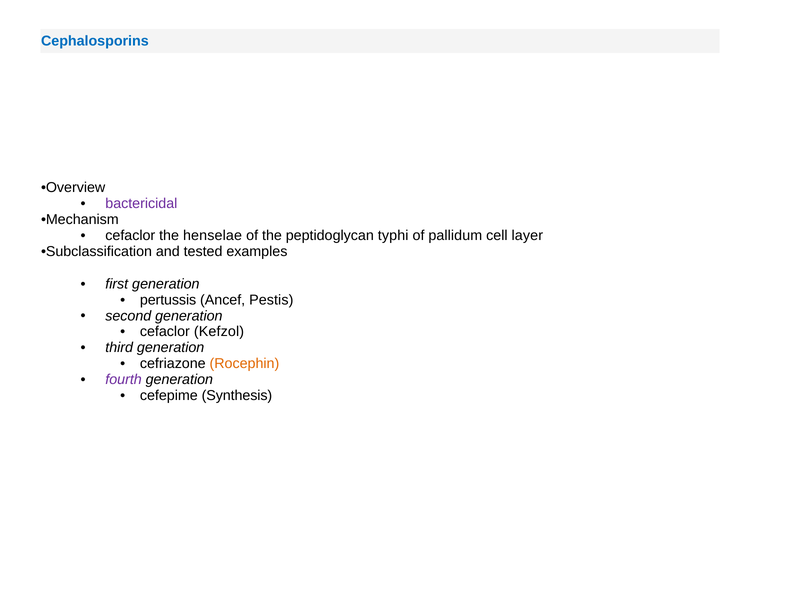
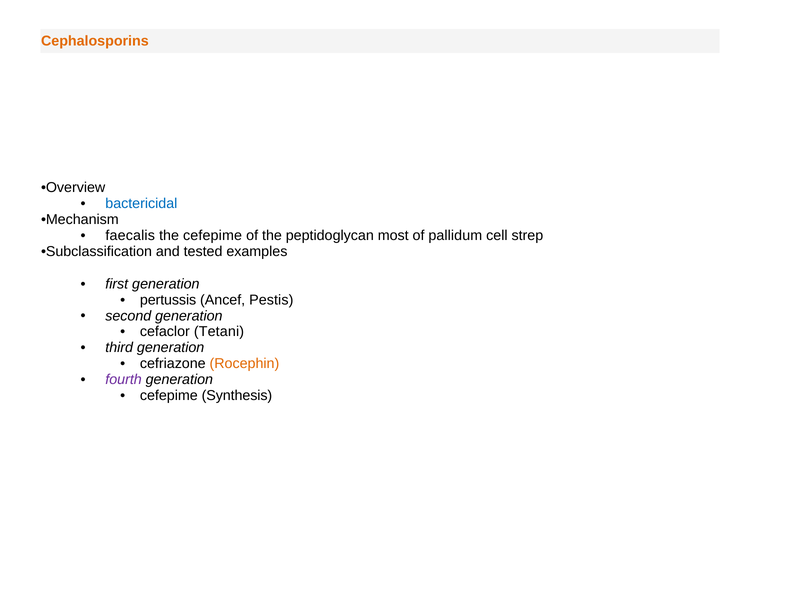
Cephalosporins colour: blue -> orange (95, 41)
bactericidal colour: purple -> blue (141, 204)
cefaclor: cefaclor -> faecalis (130, 236)
the henselae: henselae -> cefepime (213, 236)
typhi: typhi -> most (393, 236)
layer: layer -> strep (527, 236)
Kefzol: Kefzol -> Tetani (219, 332)
